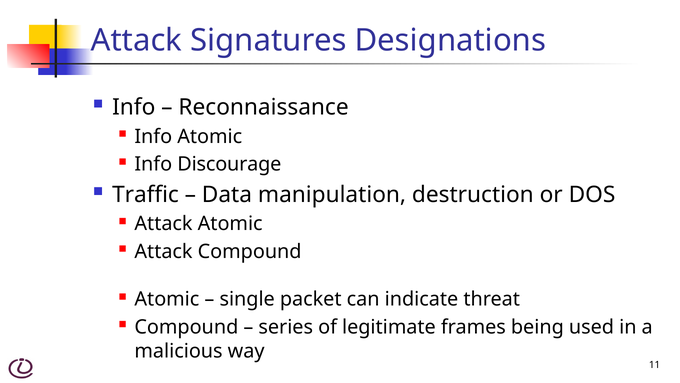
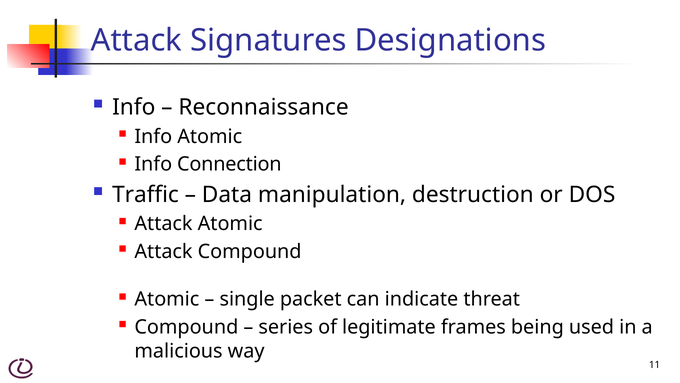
Discourage: Discourage -> Connection (229, 164)
